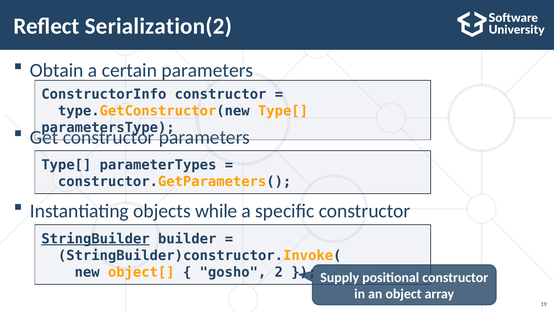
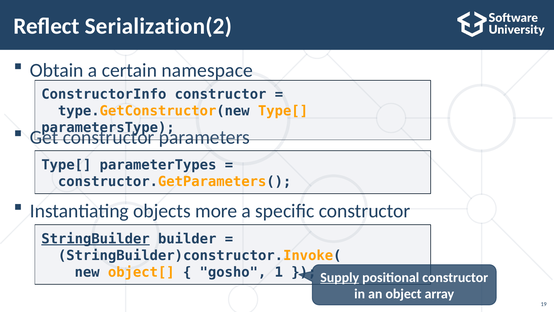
certain parameters: parameters -> namespace (207, 70)
while: while -> more (216, 211)
2: 2 -> 1 (279, 272)
Supply underline: none -> present (340, 277)
